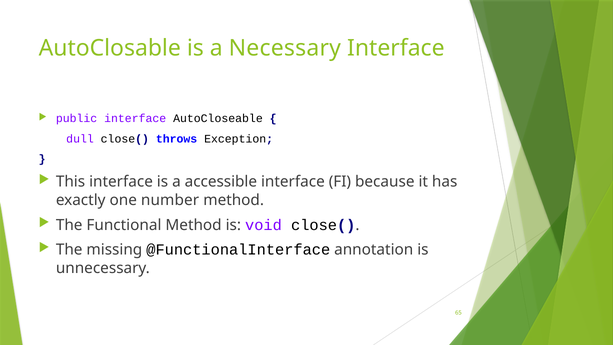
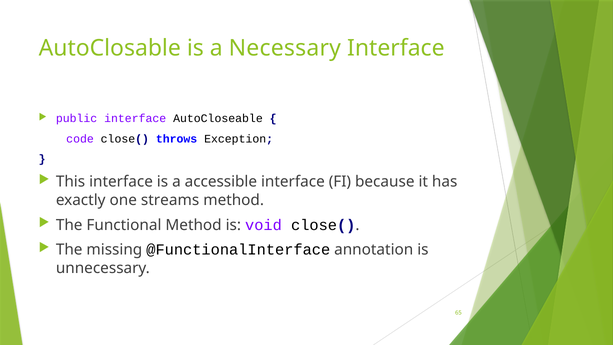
dull: dull -> code (80, 139)
number: number -> streams (170, 200)
